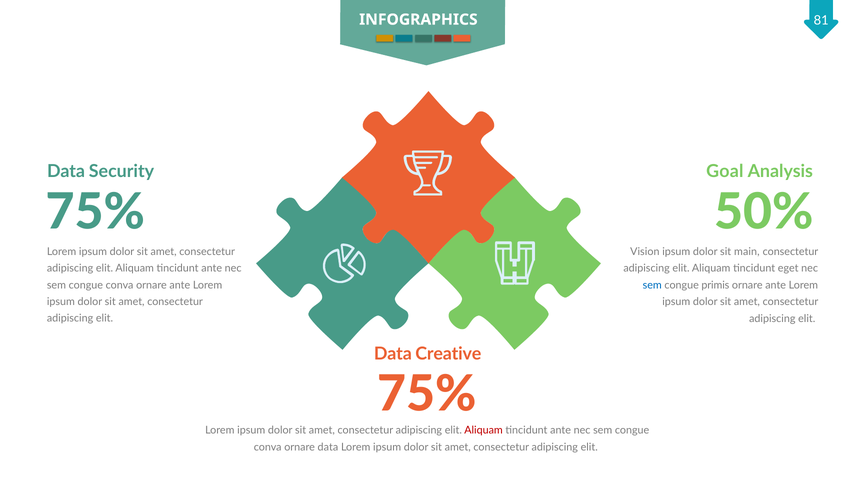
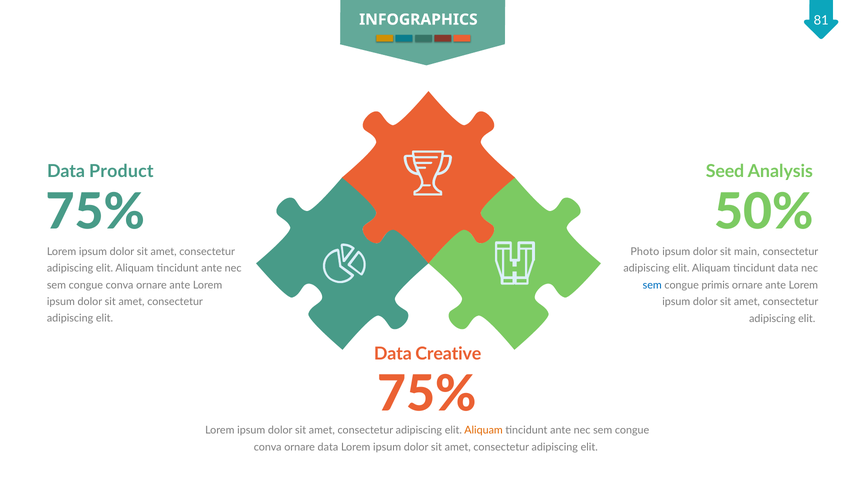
Security: Security -> Product (121, 172)
Goal: Goal -> Seed (725, 172)
Vision: Vision -> Photo (645, 252)
tincidunt eget: eget -> data (788, 268)
Aliquam colour: red -> orange (484, 430)
